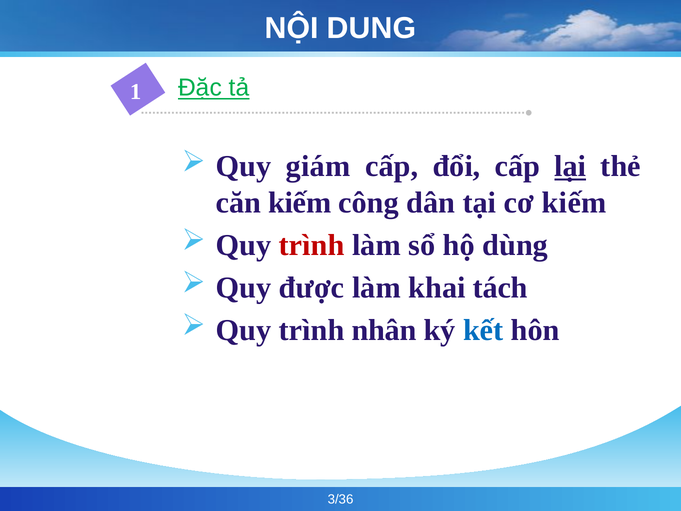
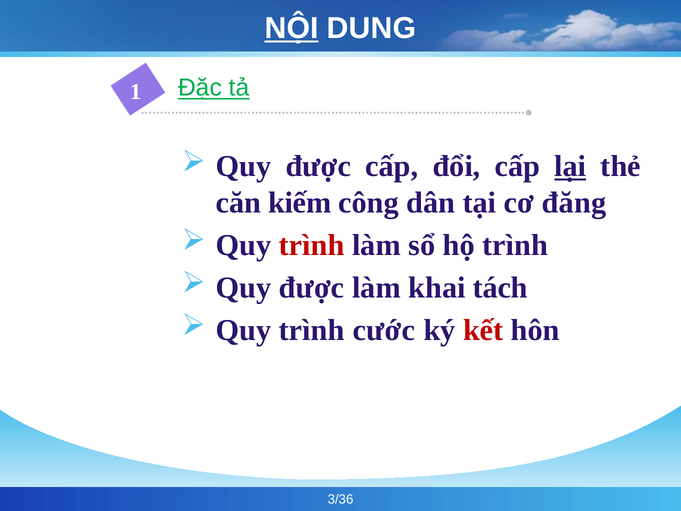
NỘI underline: none -> present (292, 28)
giám: giám -> được (318, 166)
cơ kiếm: kiếm -> đăng (574, 203)
hộ dùng: dùng -> trình (515, 245)
nhân: nhân -> cước (384, 330)
kết colour: blue -> red (483, 330)
